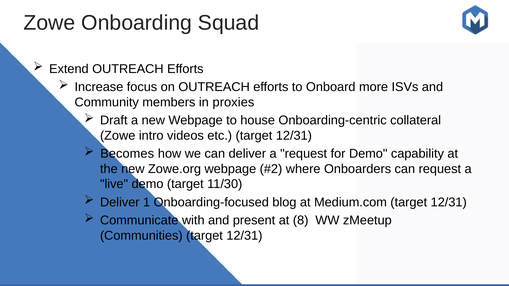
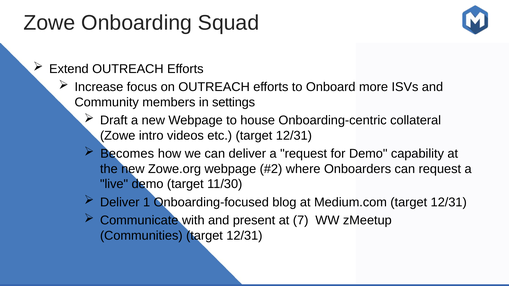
proxies: proxies -> settings (234, 102)
8: 8 -> 7 (301, 220)
